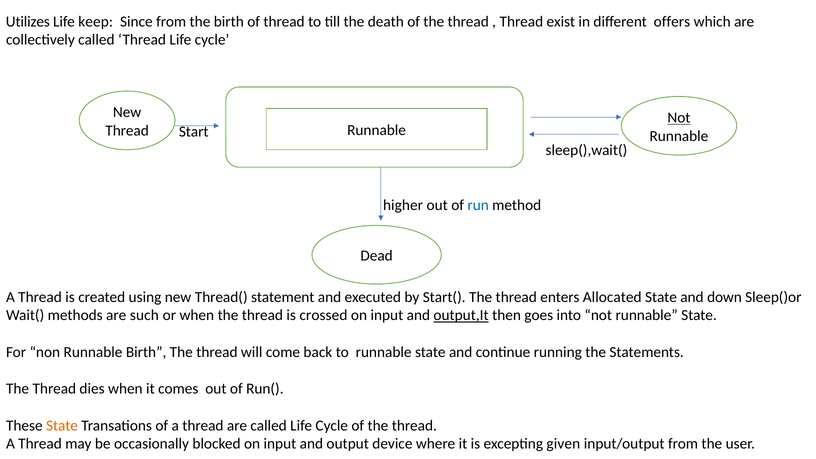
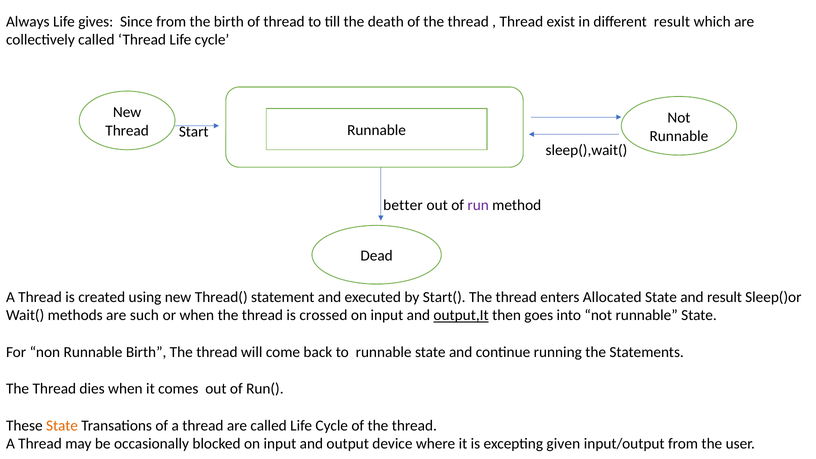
Utilizes: Utilizes -> Always (28, 22)
keep: keep -> gives (96, 22)
different offers: offers -> result (672, 22)
Not underline: present -> none (679, 118)
higher: higher -> better (403, 205)
run colour: blue -> purple (478, 205)
and down: down -> result (724, 297)
